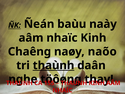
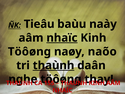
Ñeán: Ñeán -> Tieâu (39, 24)
nhaïc underline: none -> present (62, 38)
Chaêng: Chaêng -> Töôøng (29, 51)
